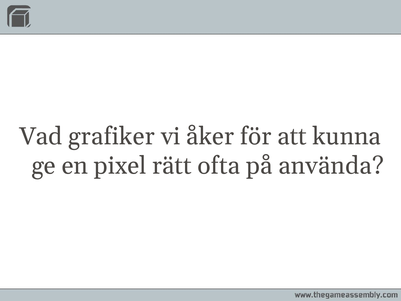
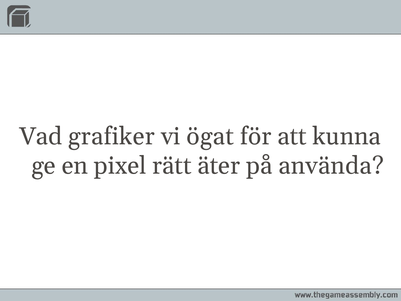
åker: åker -> ögat (210, 136)
ofta: ofta -> äter (219, 166)
